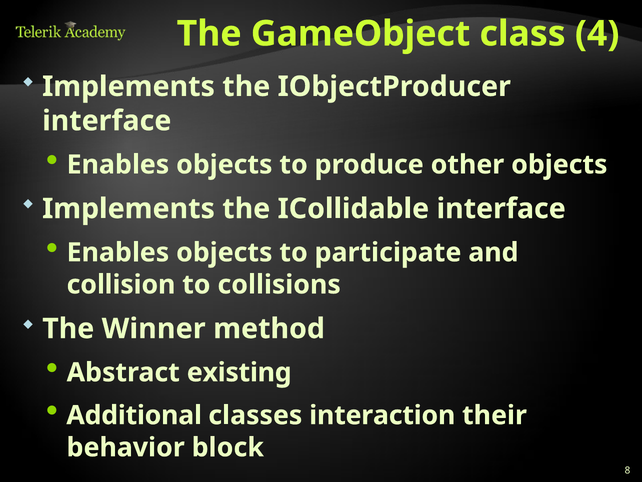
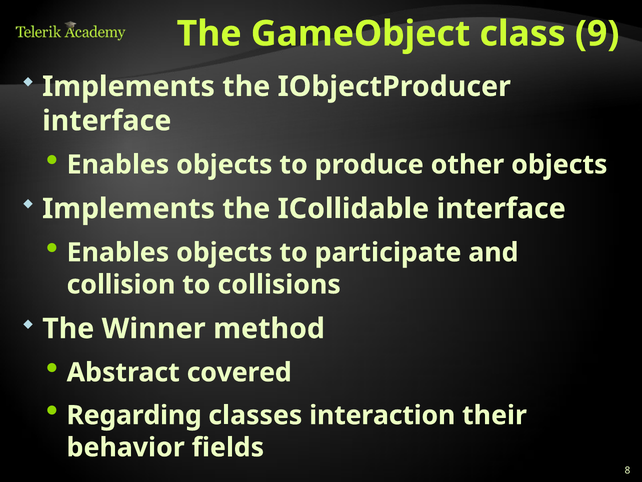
4: 4 -> 9 (597, 34)
existing: existing -> covered (239, 372)
Additional: Additional -> Regarding (134, 415)
block: block -> fields (228, 447)
